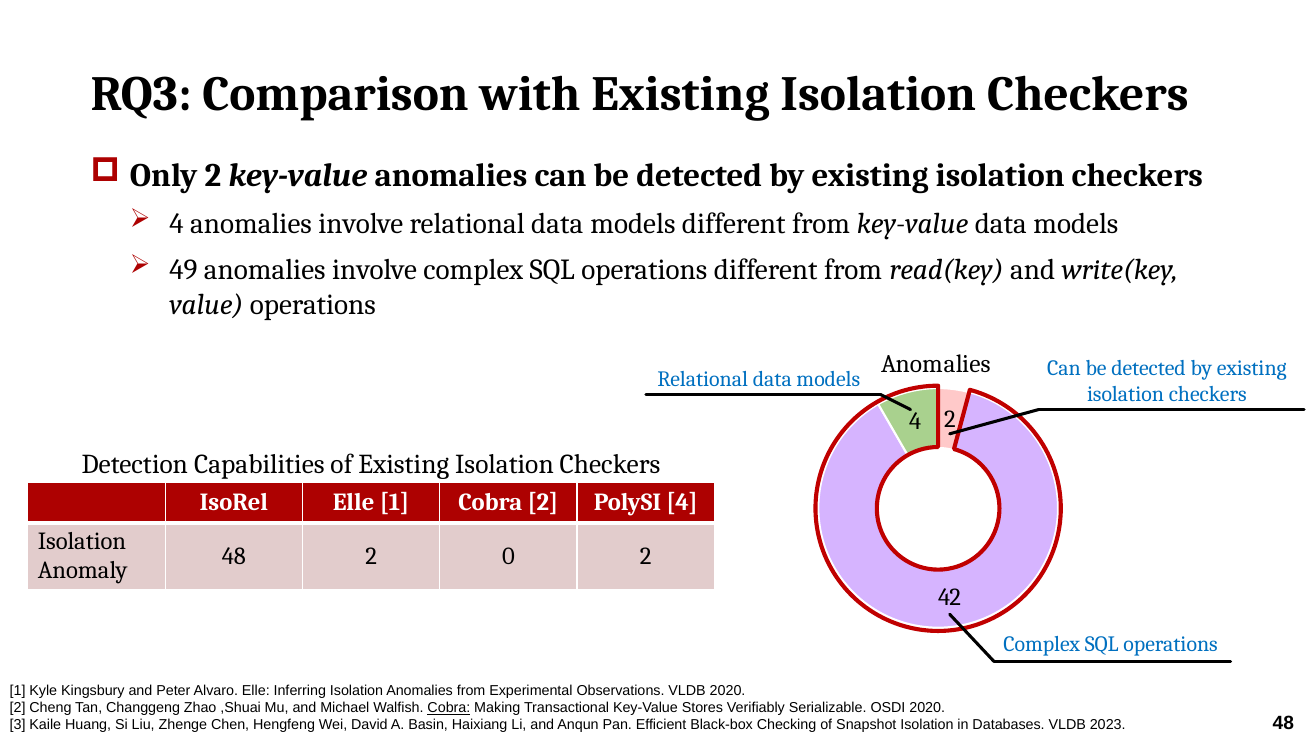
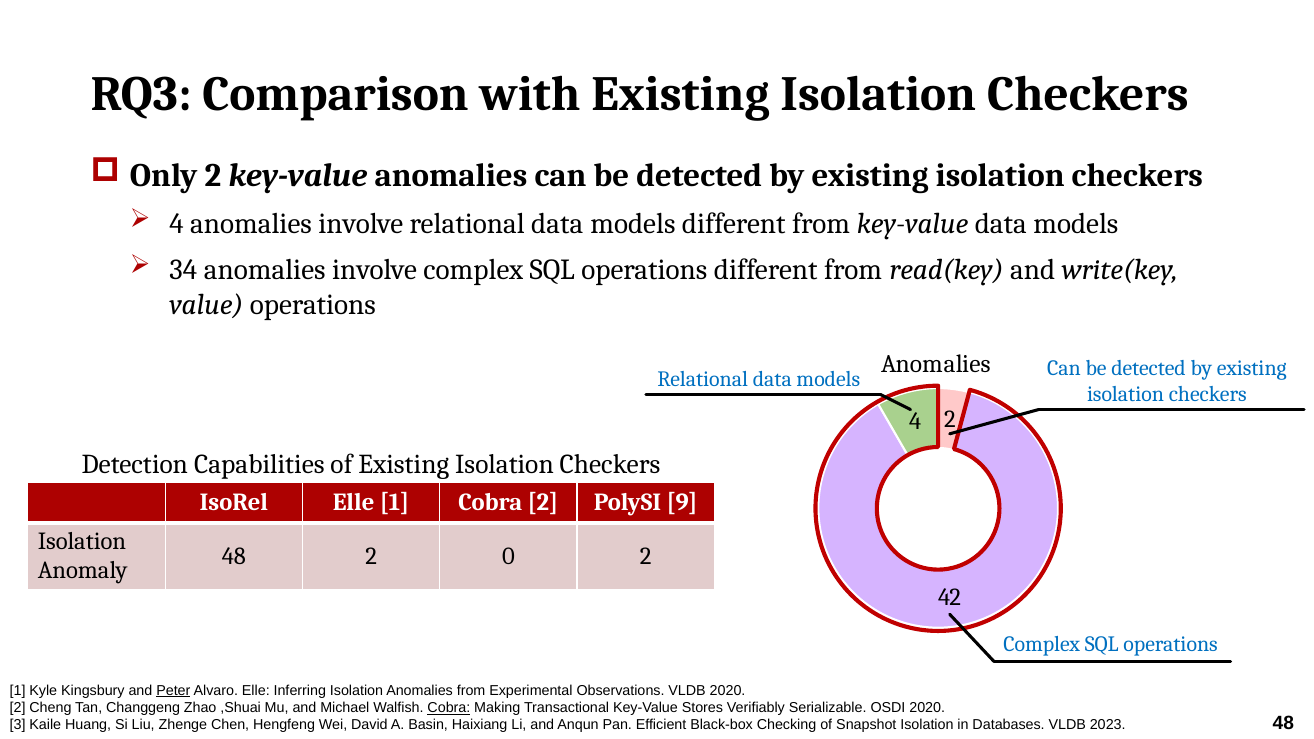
49: 49 -> 34 (183, 270)
PolySI 4: 4 -> 9 (682, 503)
Peter underline: none -> present (173, 691)
